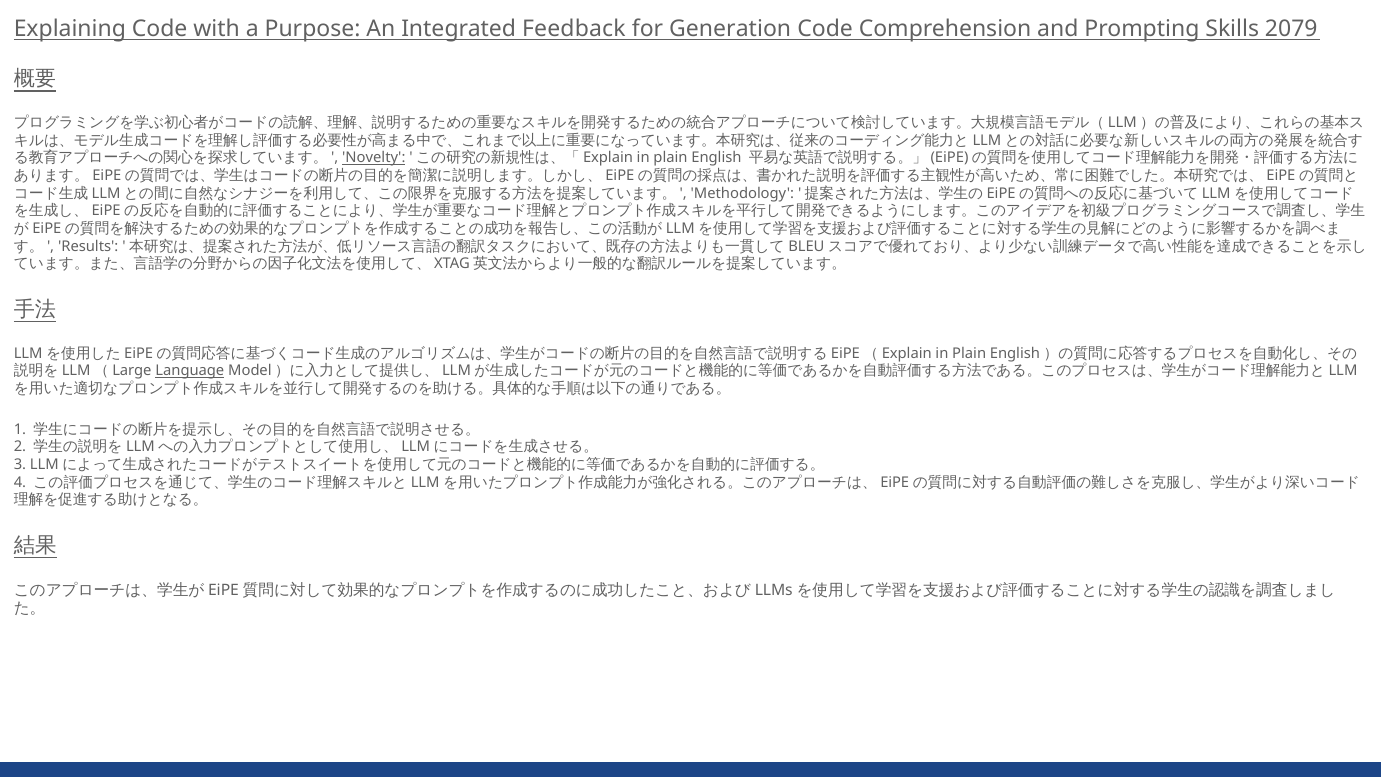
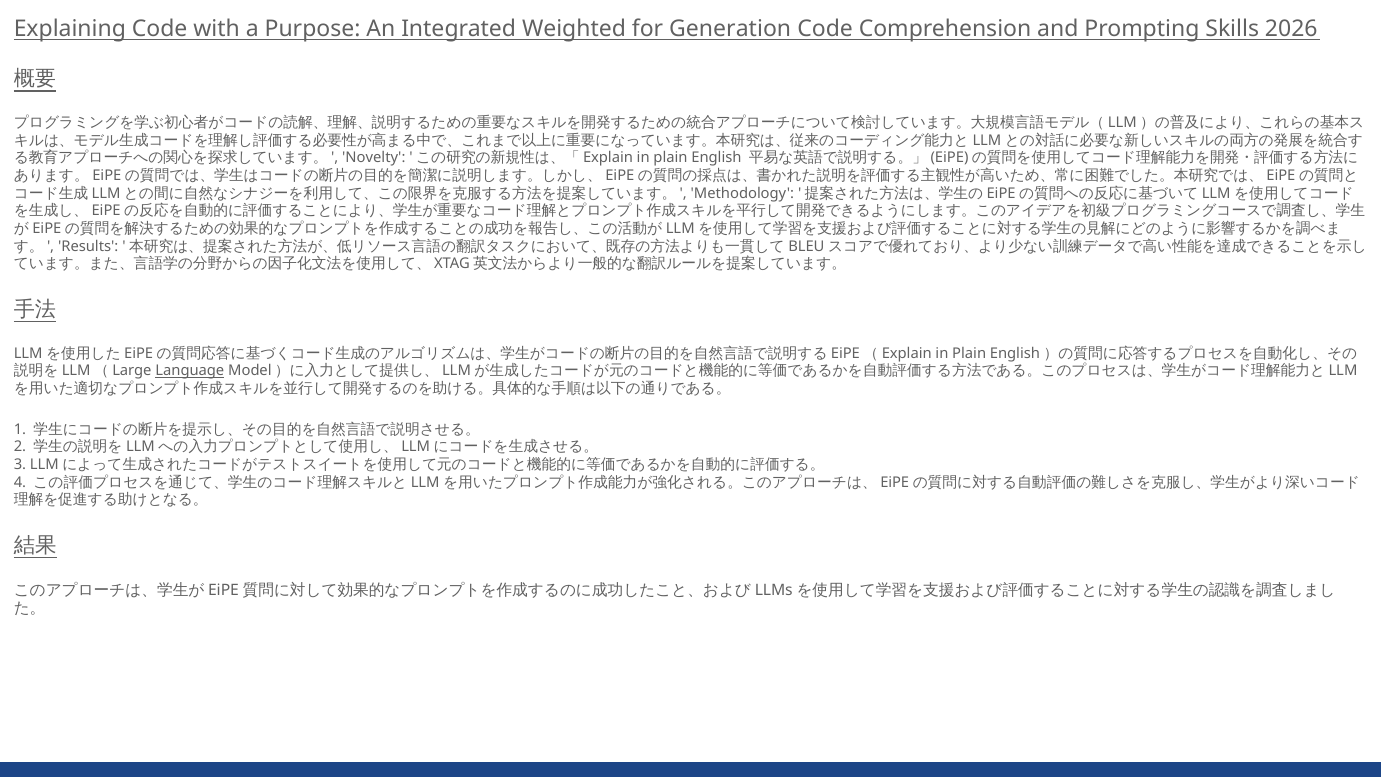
Feedback: Feedback -> Weighted (574, 29)
2079: 2079 -> 2026 (1291, 29)
Novelty underline: present -> none (374, 158)
